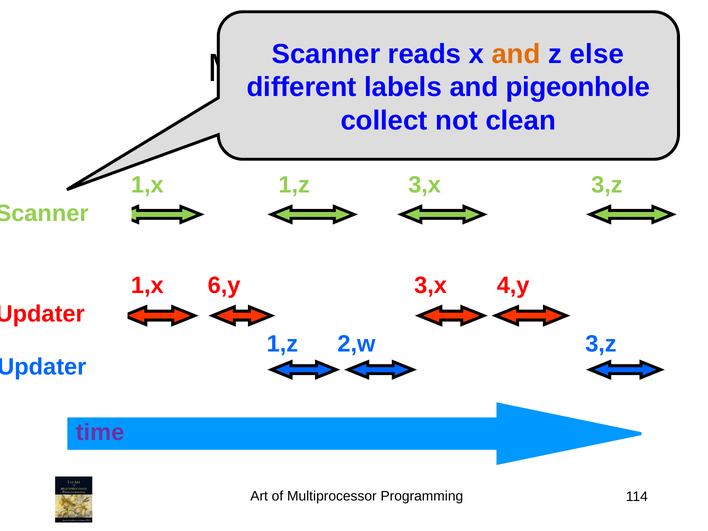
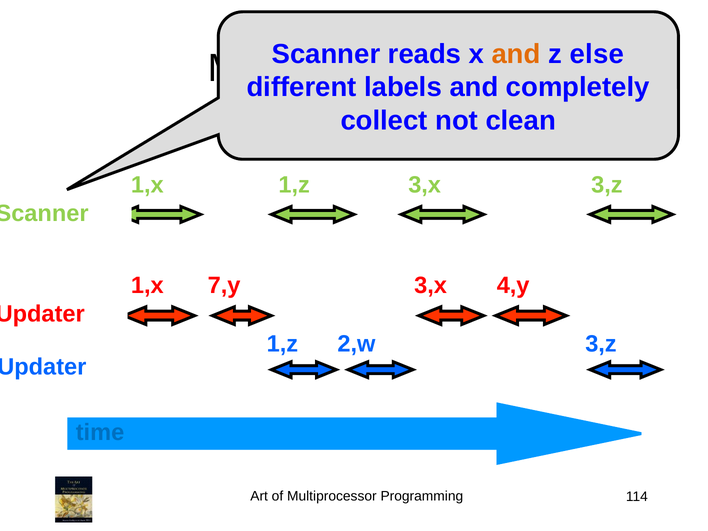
pigeonhole: pigeonhole -> completely (578, 87)
6,y: 6,y -> 7,y (224, 285)
time colour: purple -> blue (100, 433)
